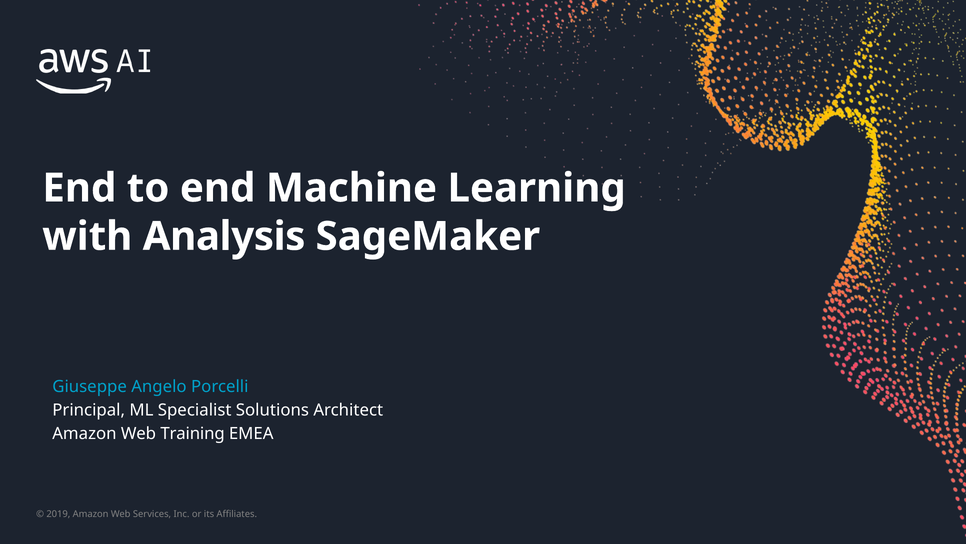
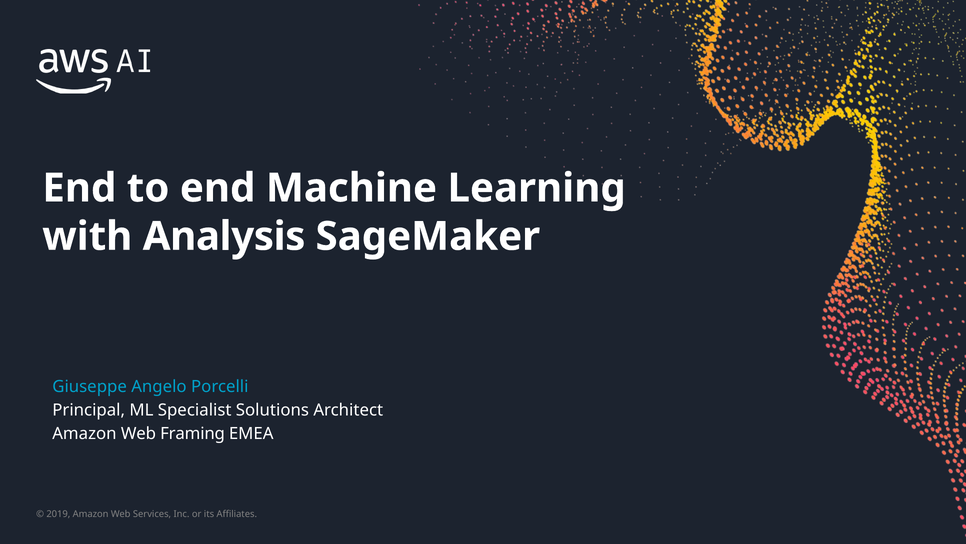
Training: Training -> Framing (193, 433)
